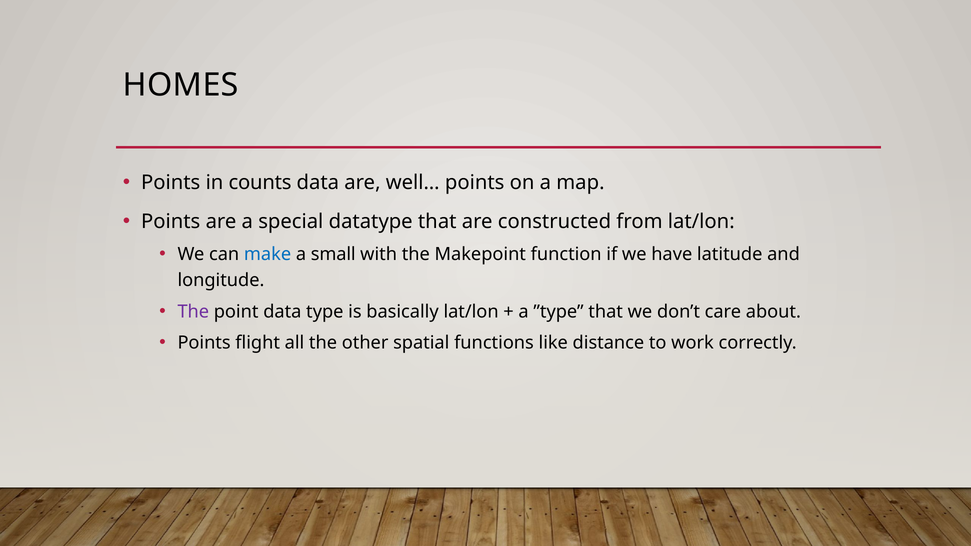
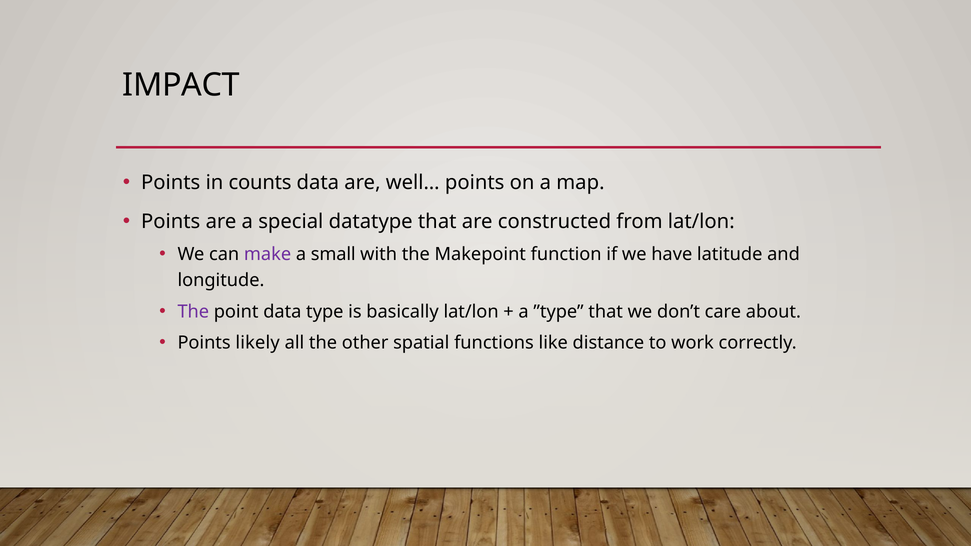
HOMES: HOMES -> IMPACT (181, 85)
make colour: blue -> purple (268, 254)
flight: flight -> likely (258, 343)
